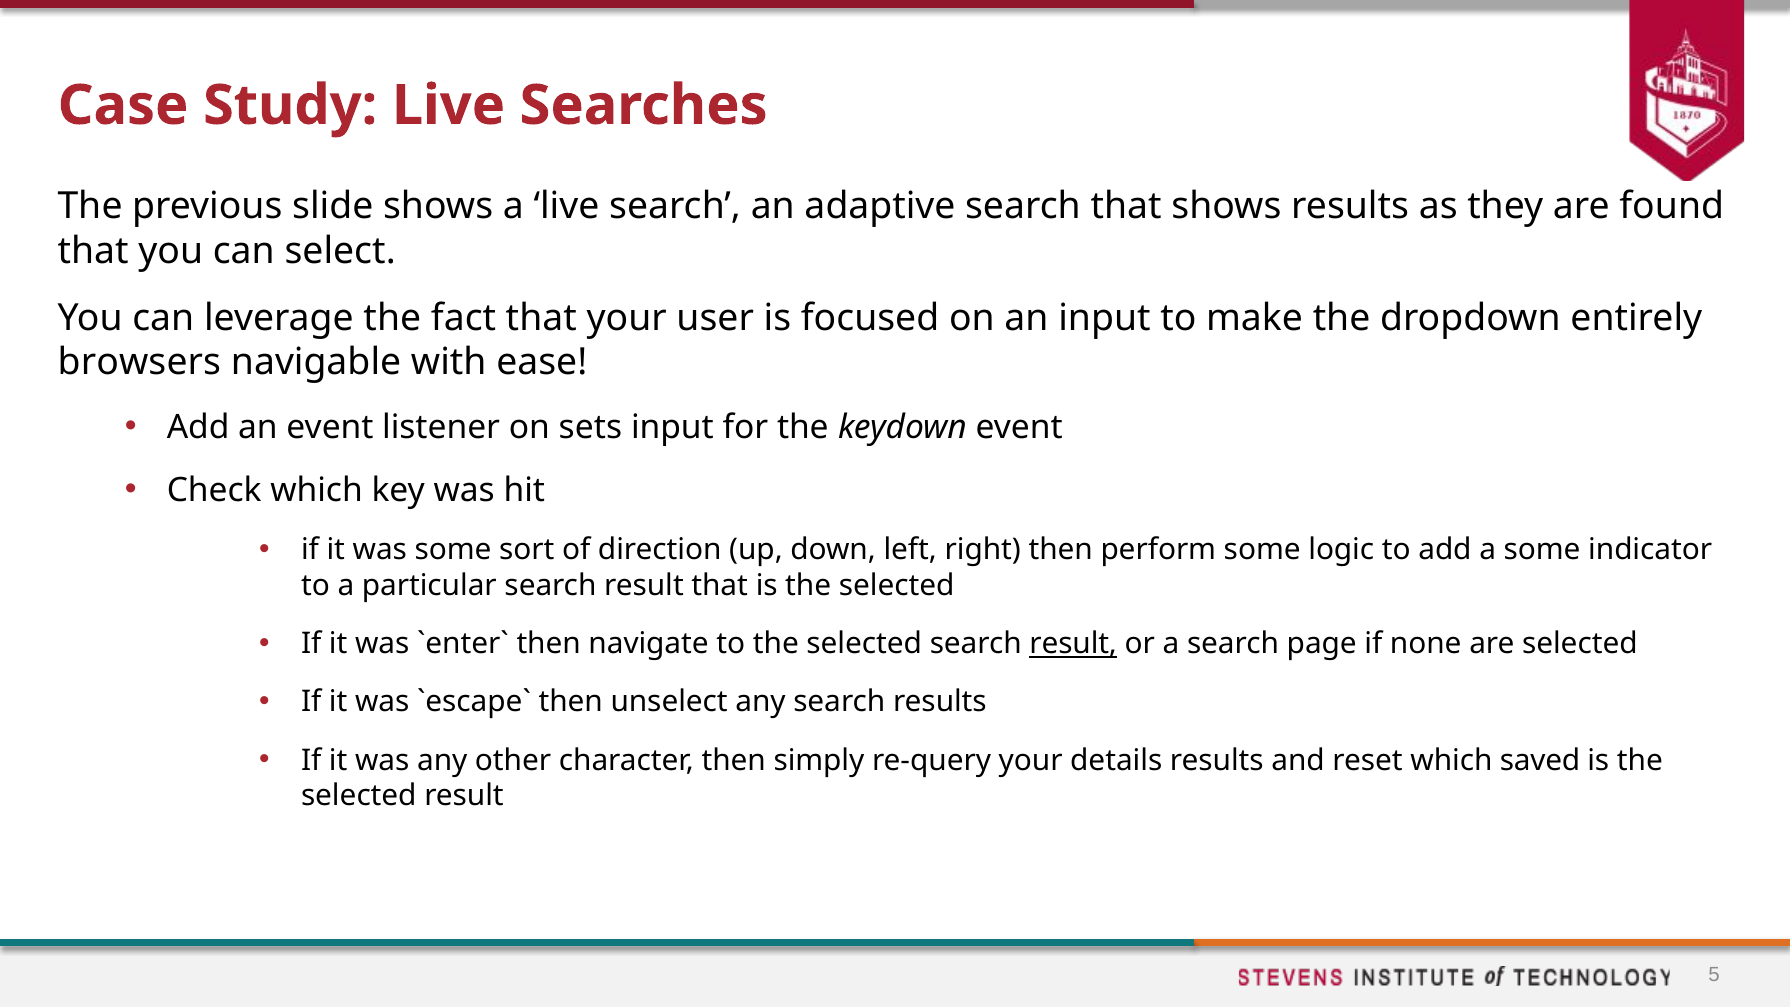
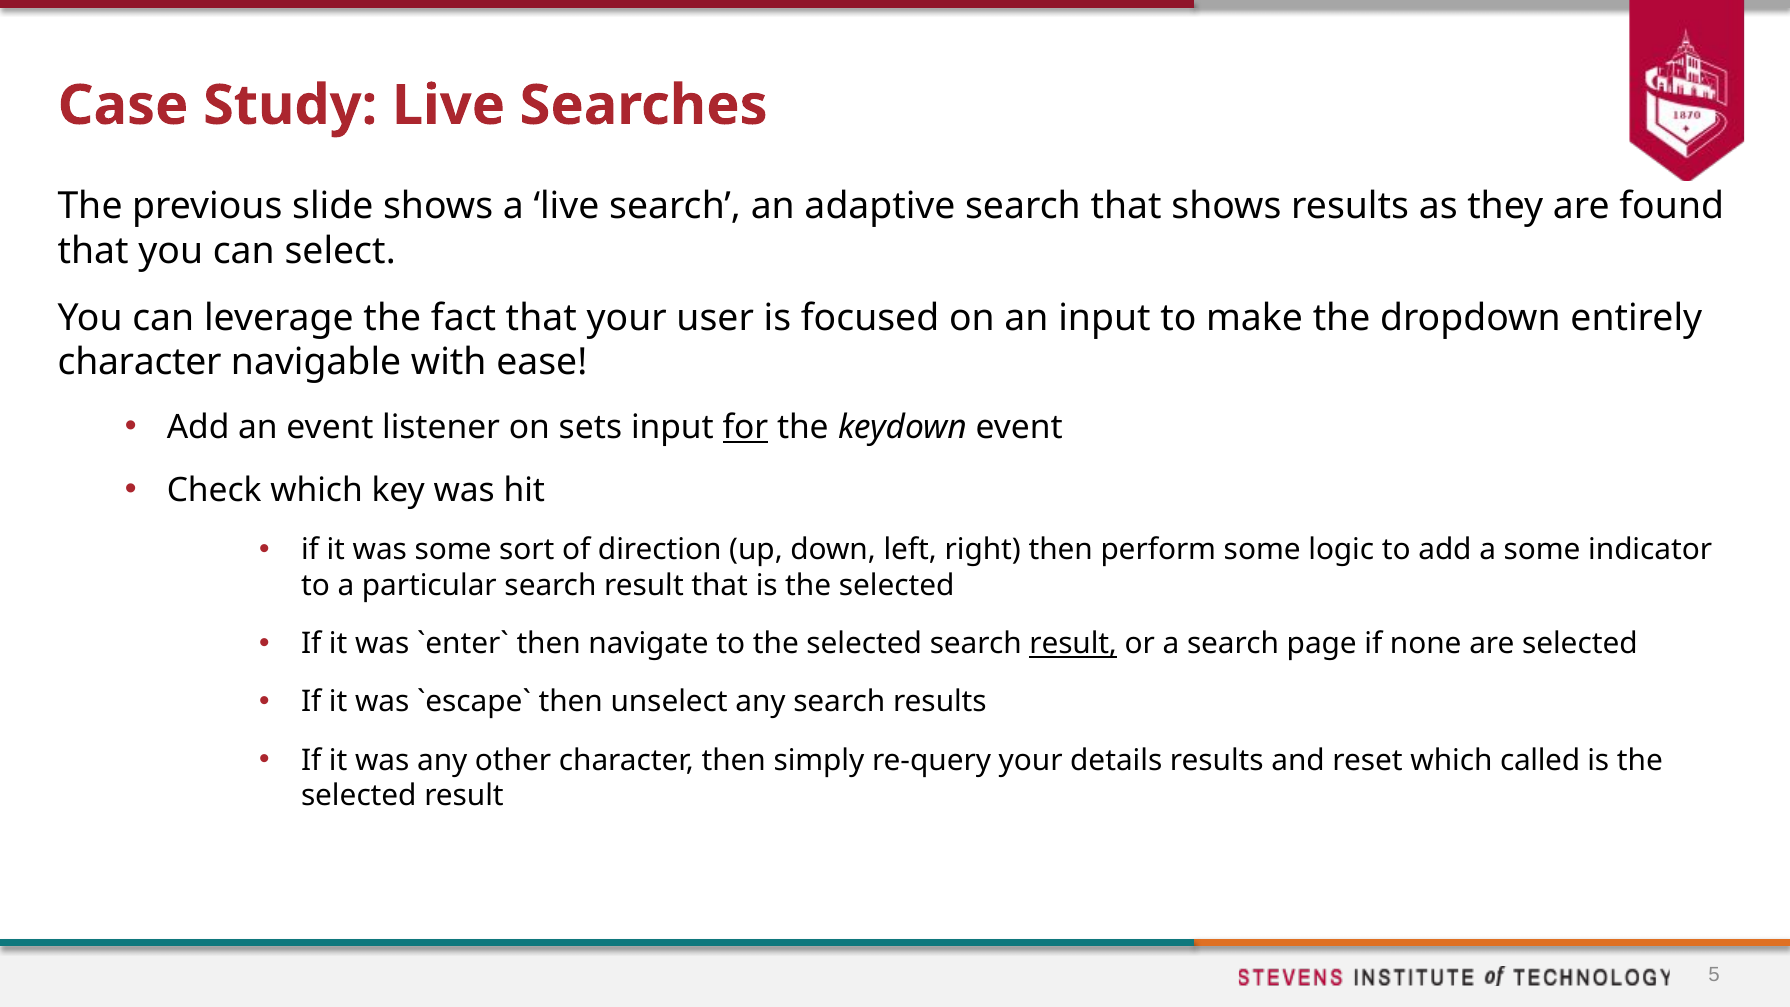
browsers: browsers -> character (140, 363)
for underline: none -> present (745, 427)
saved: saved -> called (1540, 760)
